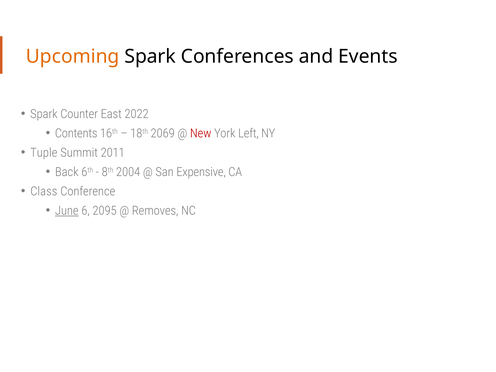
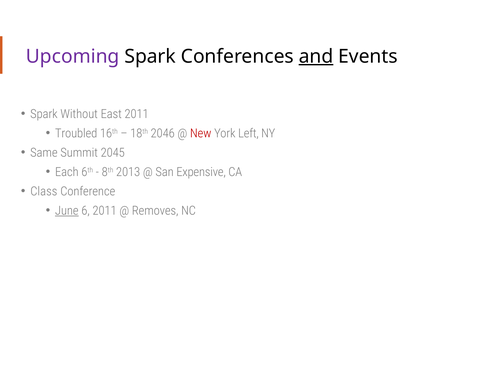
Upcoming colour: orange -> purple (73, 56)
and underline: none -> present (316, 56)
Counter: Counter -> Without (79, 114)
East 2022: 2022 -> 2011 (137, 114)
Contents: Contents -> Troubled (76, 133)
2069: 2069 -> 2046 (163, 133)
Tuple: Tuple -> Same (44, 153)
2011: 2011 -> 2045 (113, 153)
Back: Back -> Each (67, 172)
2004: 2004 -> 2013 (128, 172)
6 2095: 2095 -> 2011 (105, 211)
